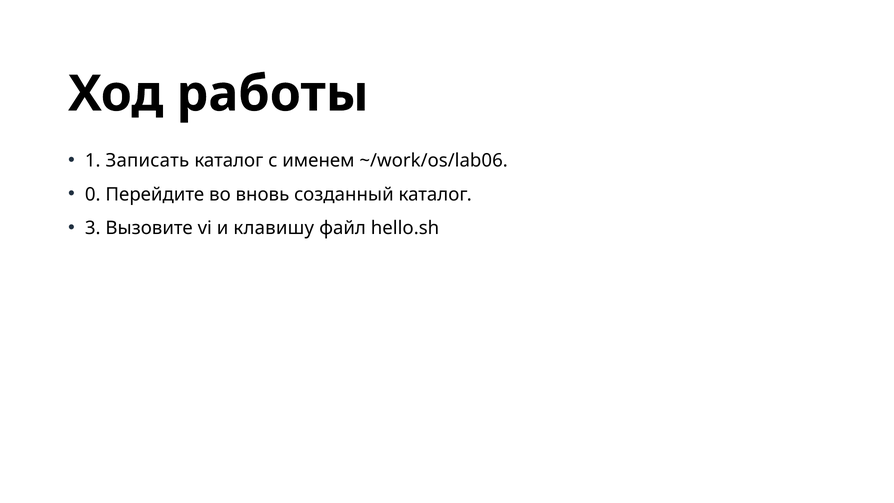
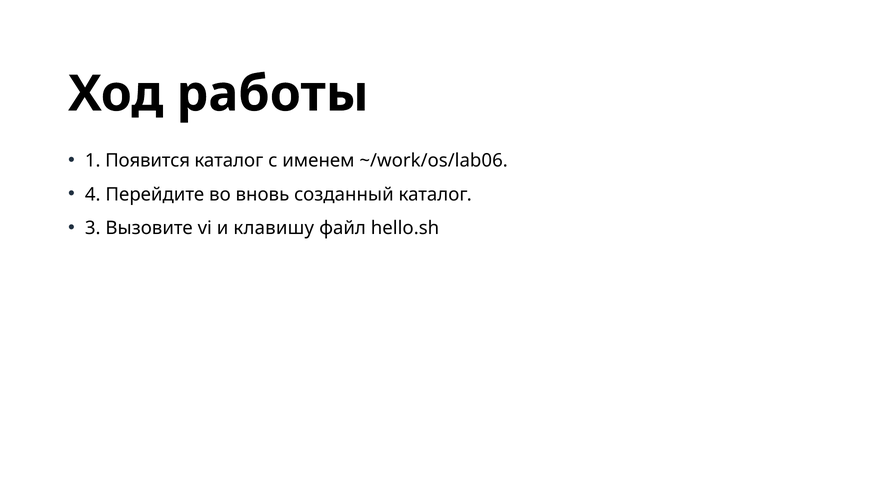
Записать: Записать -> Появится (148, 160)
0: 0 -> 4 (93, 194)
